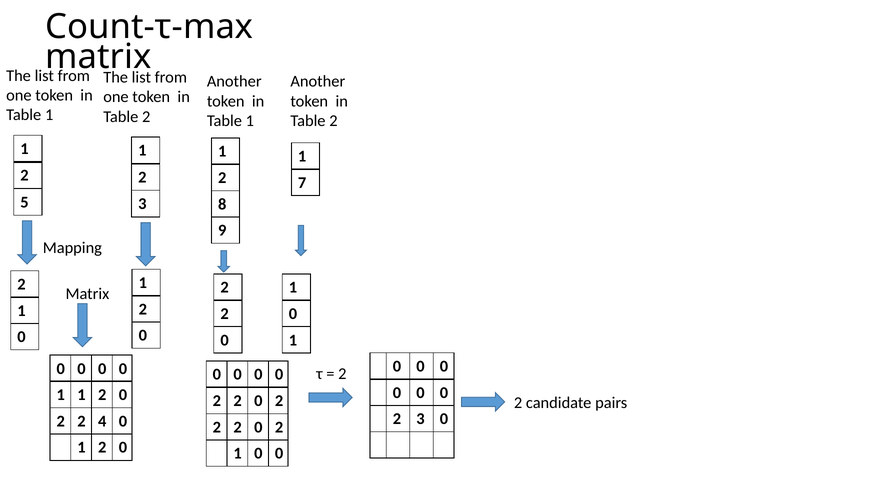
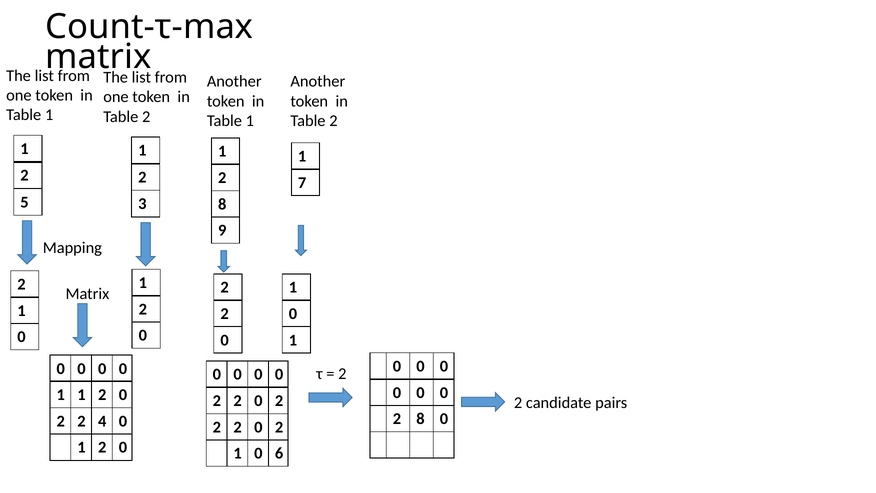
3: 3 -> 8 (420, 419)
1 0 0: 0 -> 6 (279, 453)
